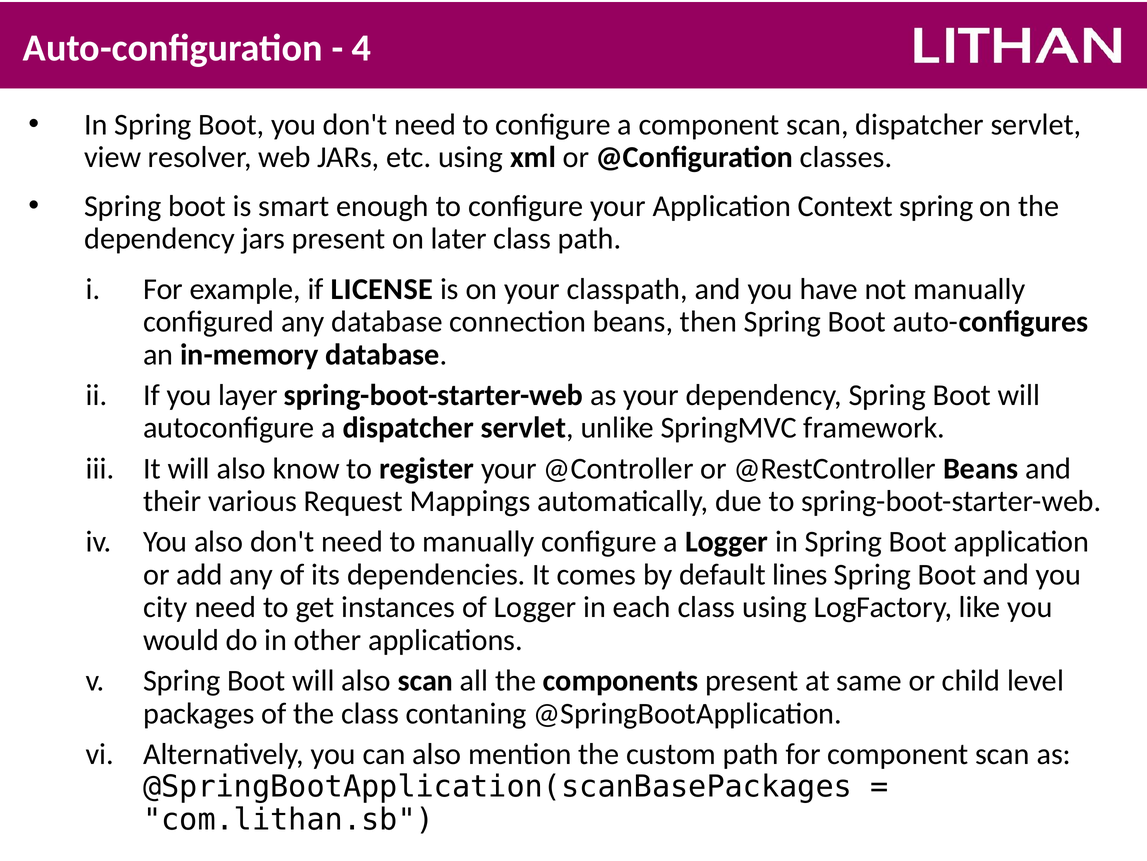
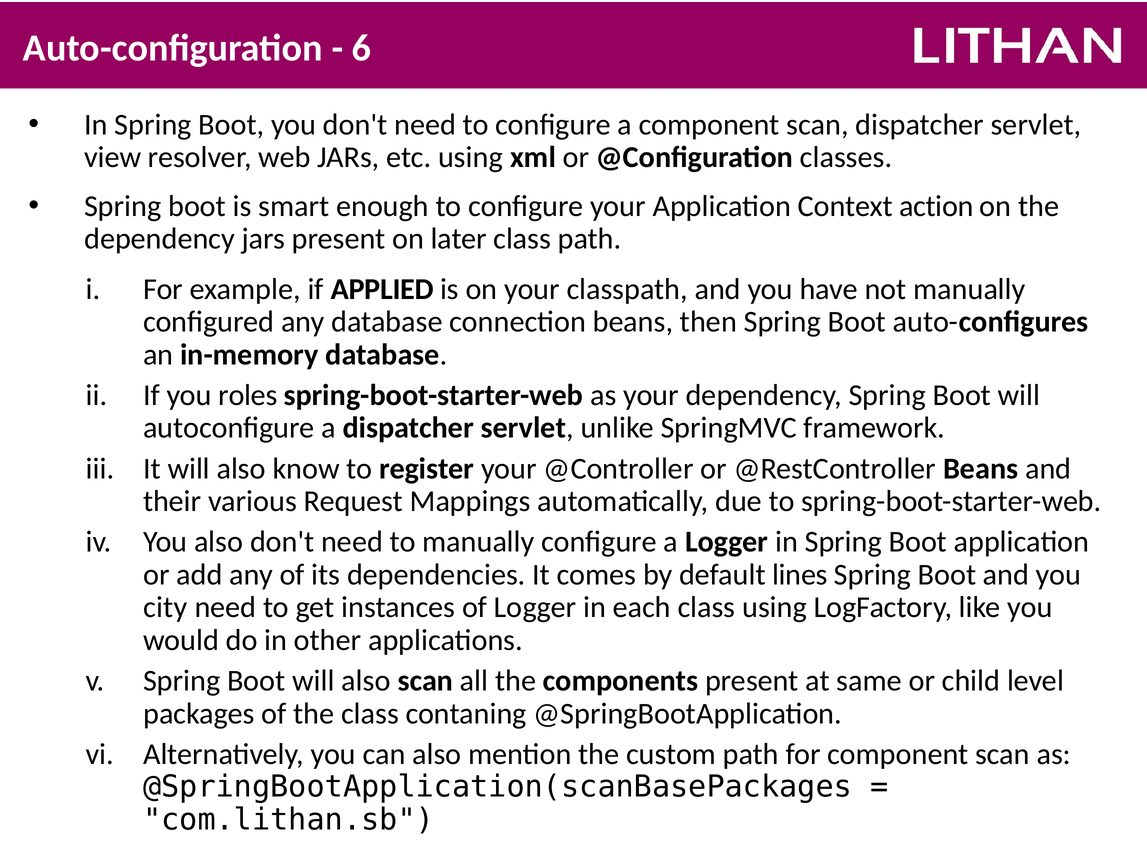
4: 4 -> 6 (362, 48)
Context spring: spring -> action (936, 206)
LICENSE: LICENSE -> APPLIED (382, 289)
layer: layer -> roles (248, 395)
